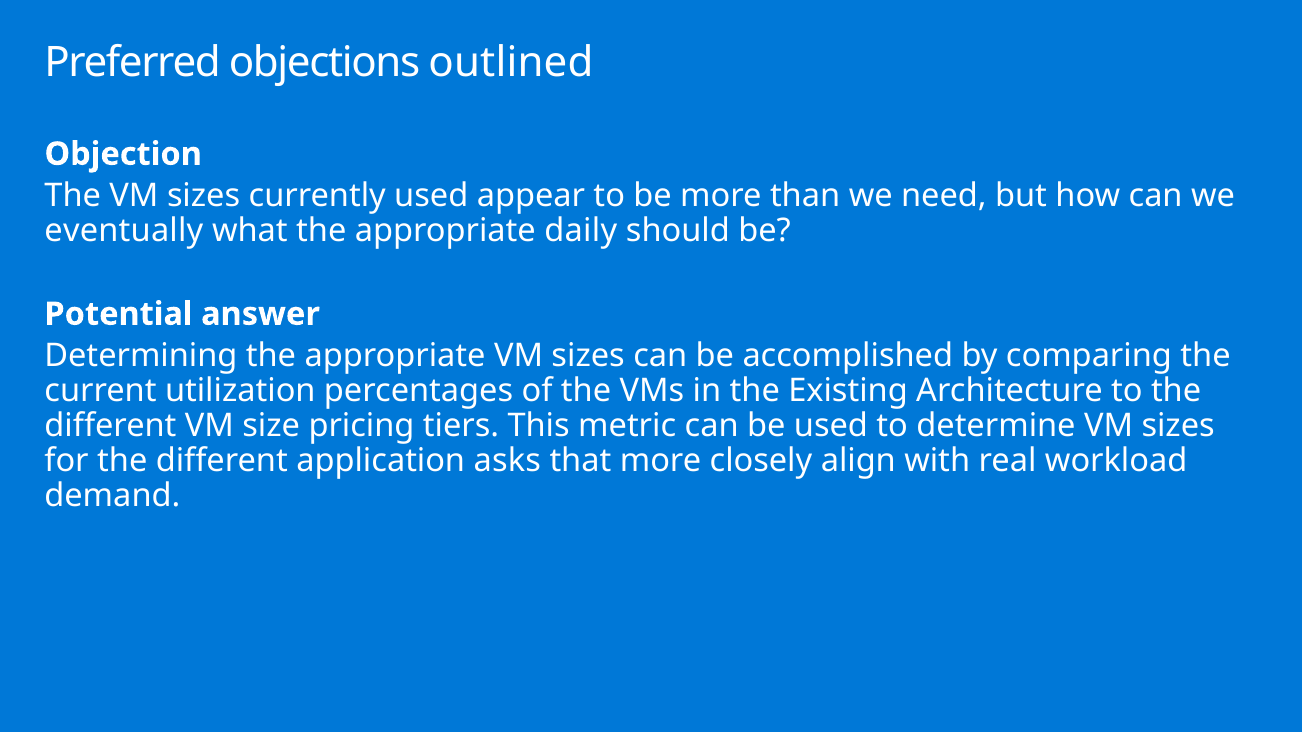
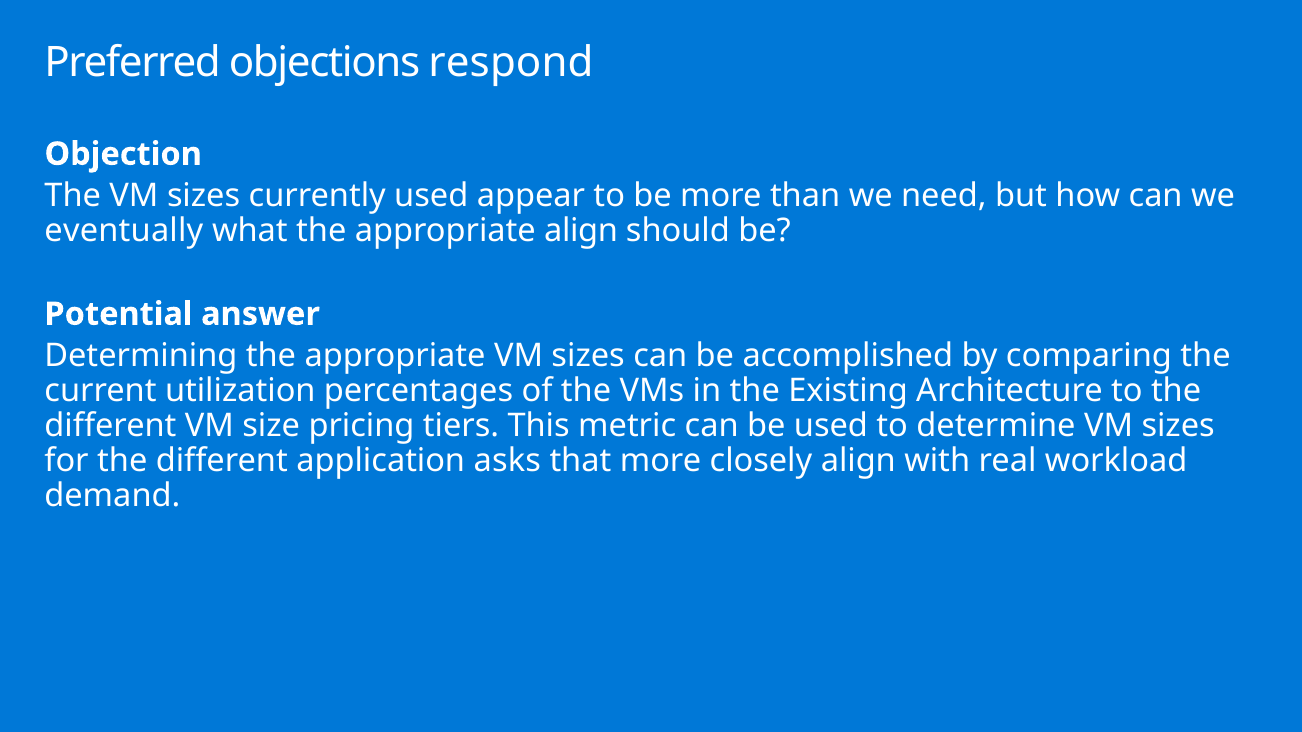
outlined: outlined -> respond (511, 63)
appropriate daily: daily -> align (581, 231)
